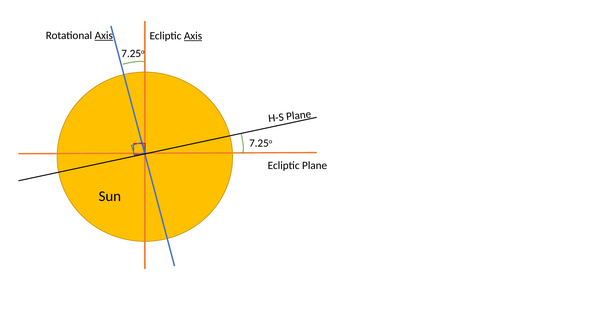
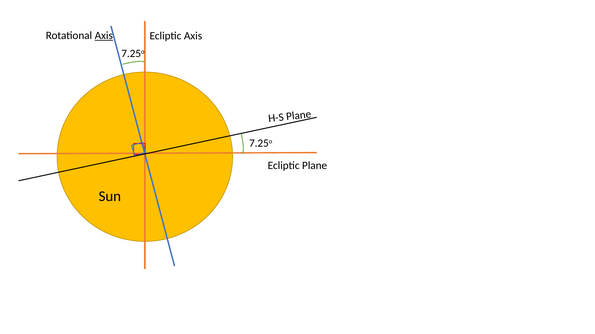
Axis underline: present -> none (193, 36)
